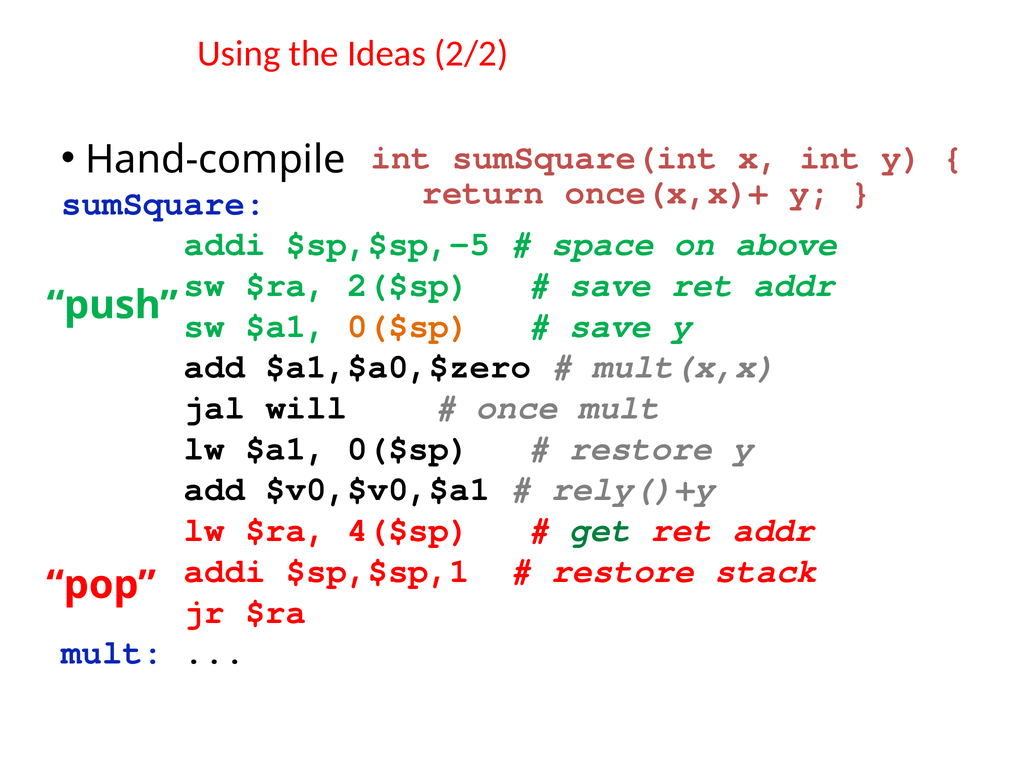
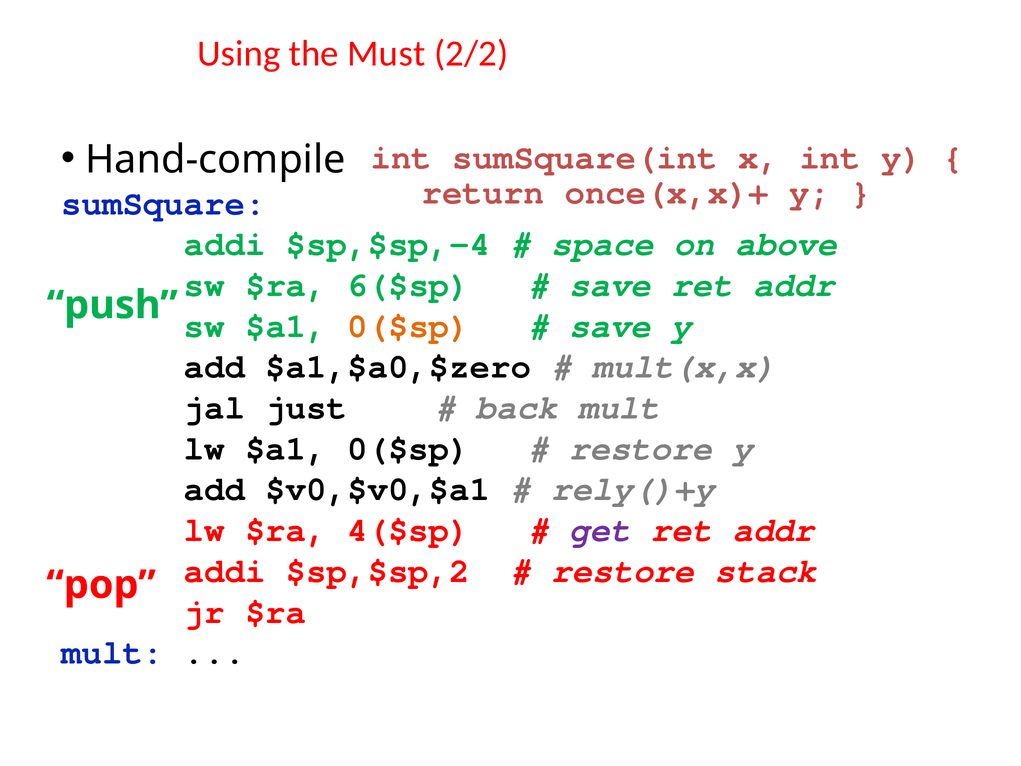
Ideas: Ideas -> Must (386, 53)
$sp,$sp,-5: $sp,$sp,-5 -> $sp,$sp,-4 (388, 244)
2($sp: 2($sp -> 6($sp (409, 285)
will: will -> just (306, 407)
once: once -> back (517, 407)
get colour: green -> purple (600, 530)
$sp,$sp,1: $sp,$sp,1 -> $sp,$sp,2 (378, 571)
